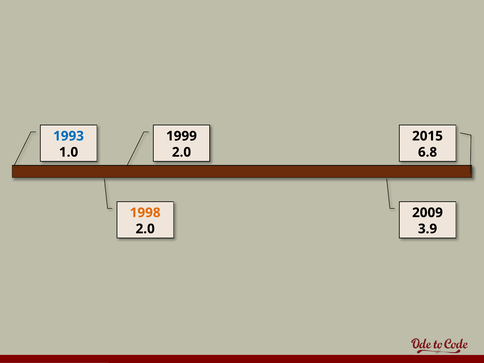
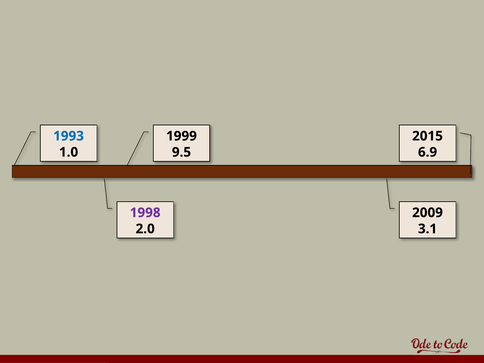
2.0: 2.0 -> 9.5 (181, 152)
6.8: 6.8 -> 6.9 (428, 152)
1998 colour: orange -> purple (145, 213)
3.9: 3.9 -> 3.1 (428, 229)
